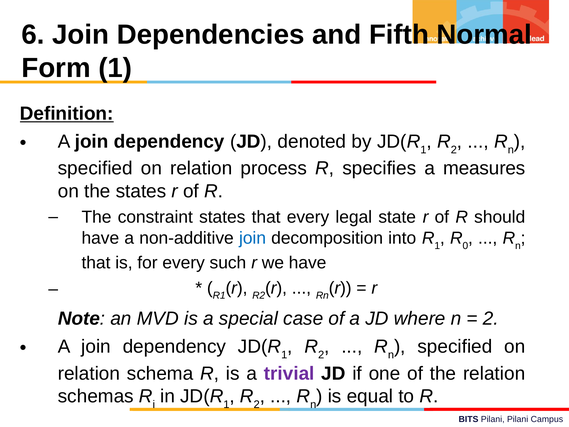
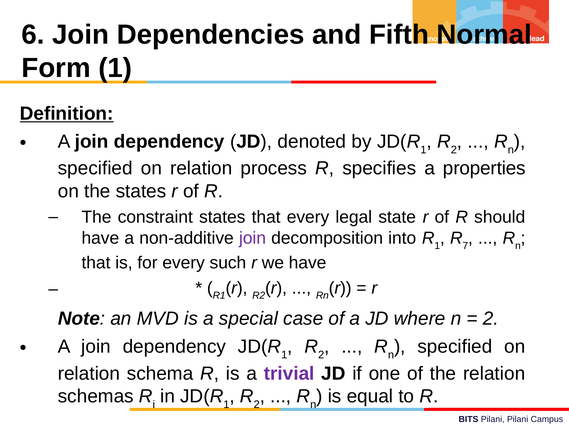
measures: measures -> properties (484, 168)
join colour: blue -> purple (253, 238)
0: 0 -> 7 (465, 246)
